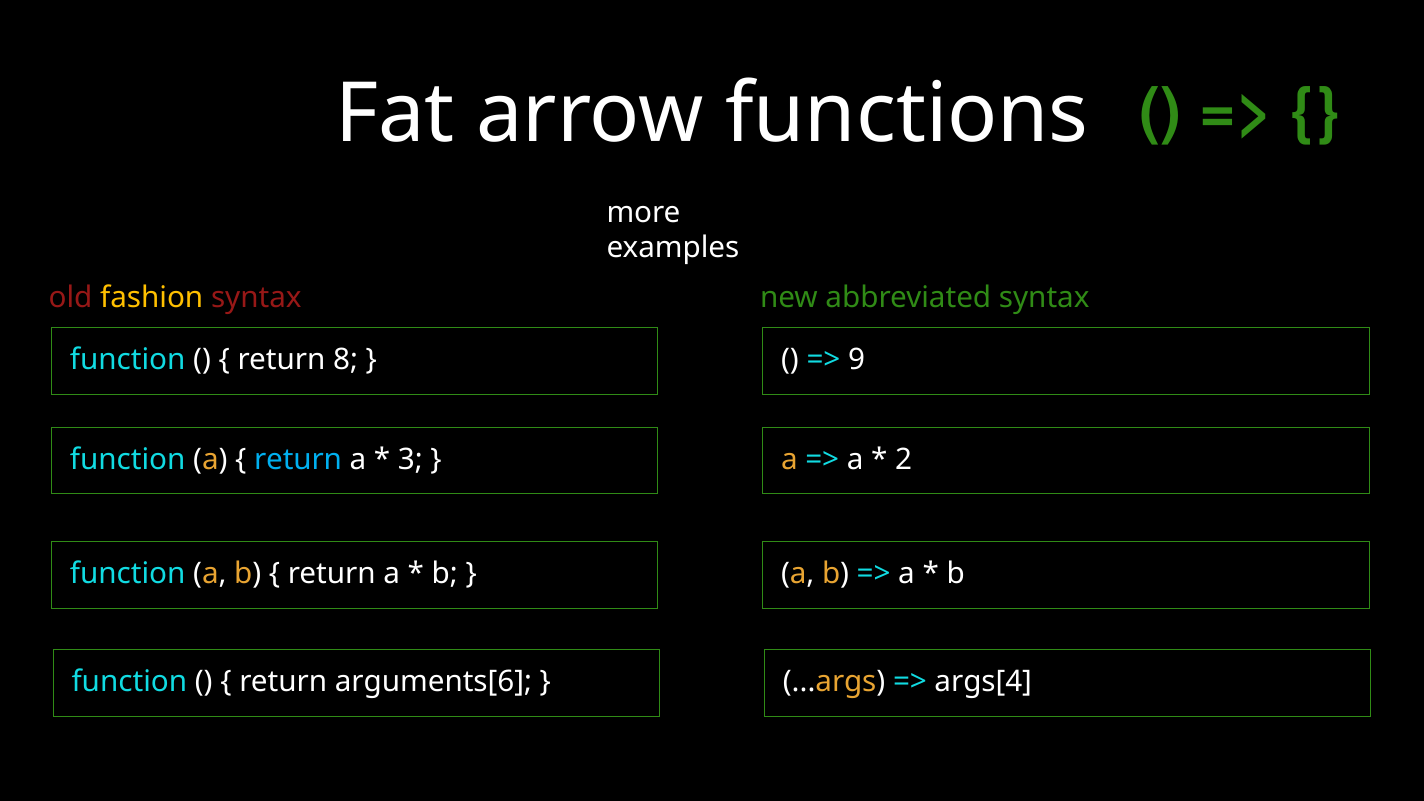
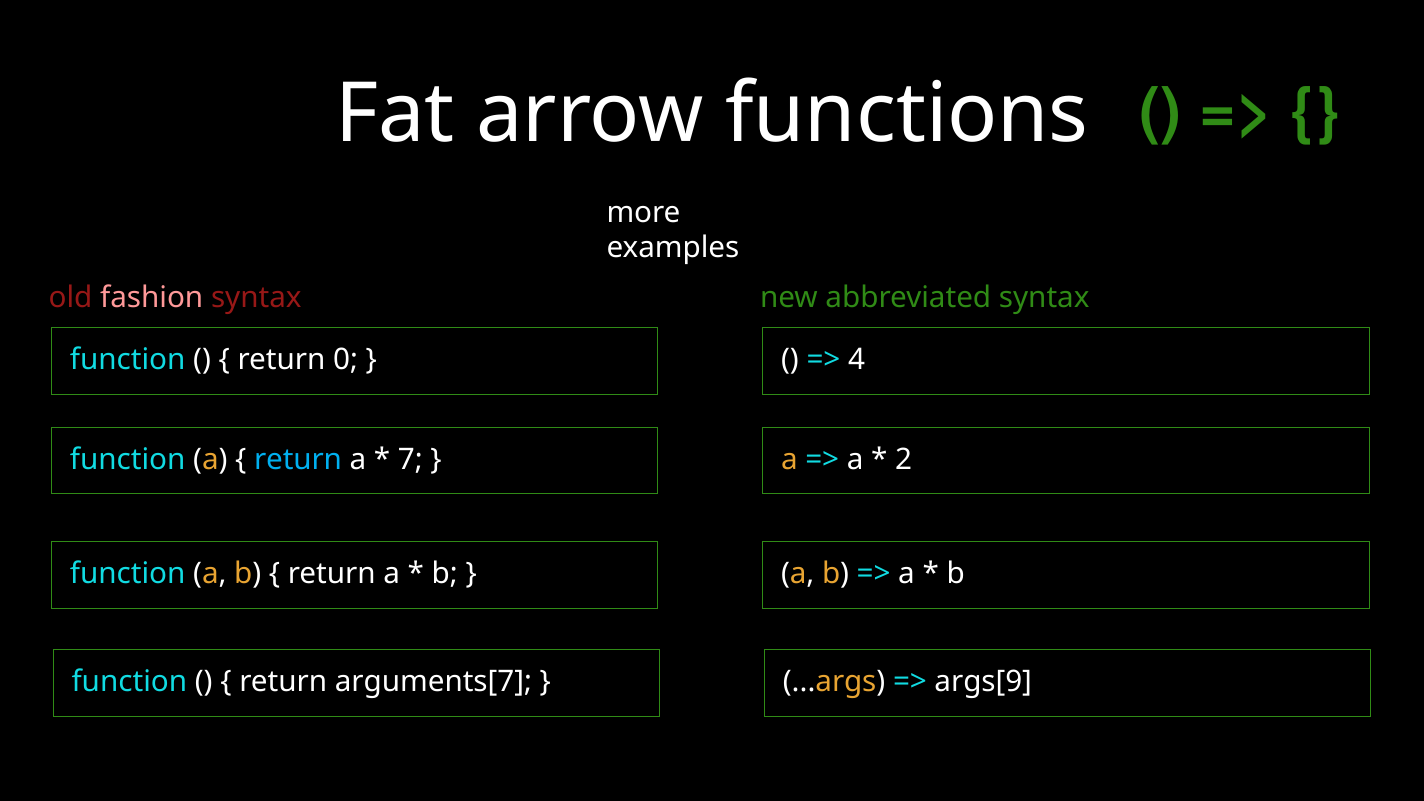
fashion colour: yellow -> pink (152, 298)
8: 8 -> 0 (346, 360)
9: 9 -> 4 (857, 360)
3: 3 -> 7 (410, 459)
arguments[6: arguments[6 -> arguments[7 (433, 682)
args[4: args[4 -> args[9 (983, 682)
